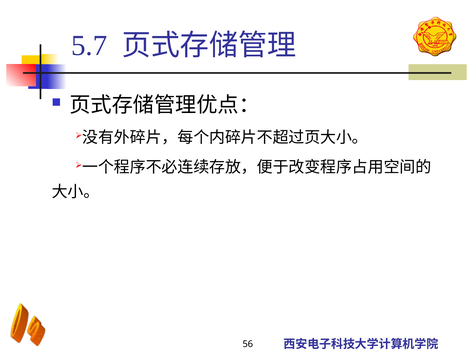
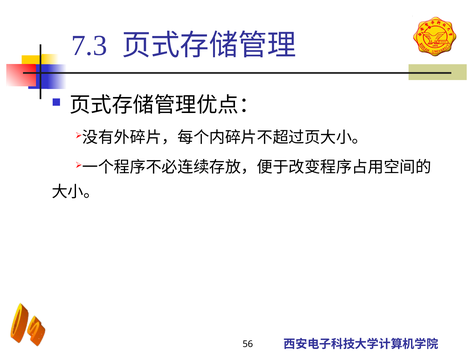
5.7: 5.7 -> 7.3 (89, 46)
